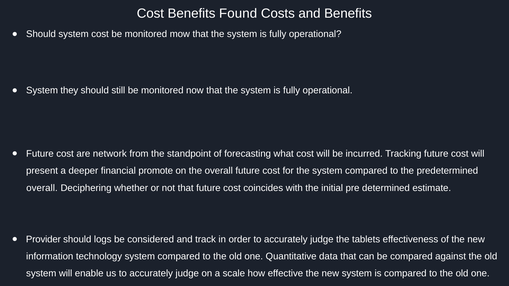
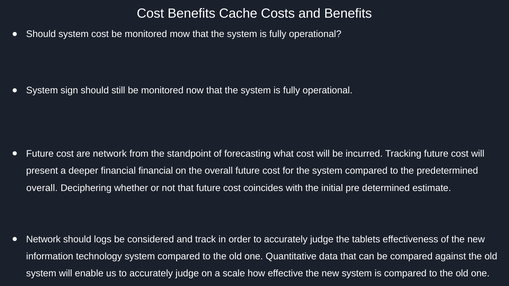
Found: Found -> Cache (238, 14)
they: they -> sign (69, 90)
financial promote: promote -> financial (156, 171)
Provider: Provider -> Network (43, 239)
